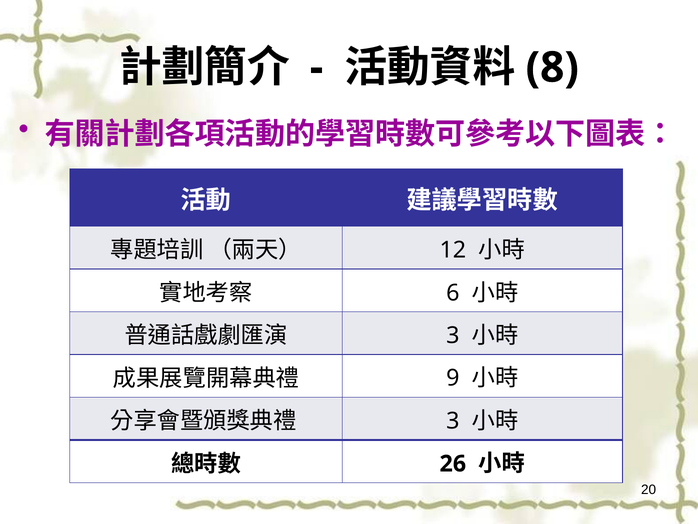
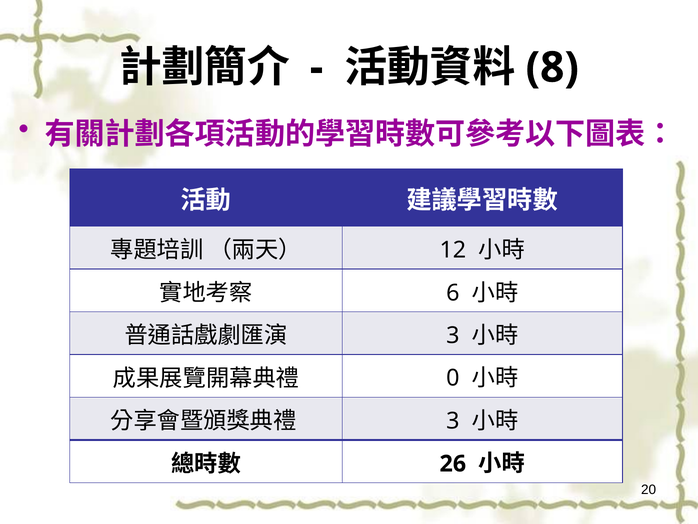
9: 9 -> 0 (453, 378)
